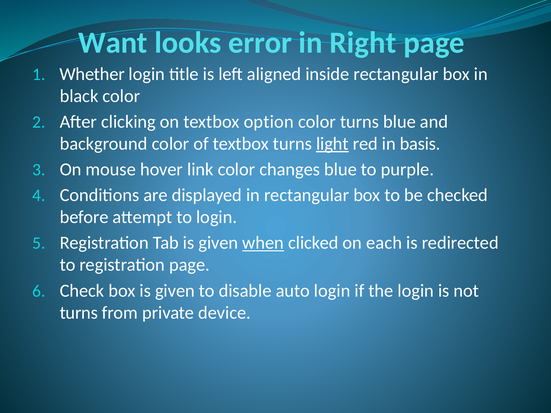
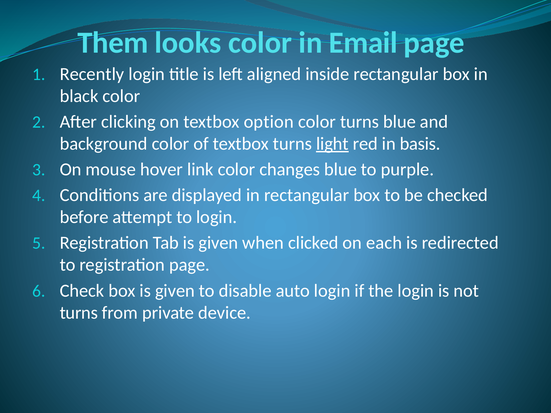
Want: Want -> Them (113, 43)
looks error: error -> color (260, 43)
Right: Right -> Email (363, 43)
Whether: Whether -> Recently (92, 74)
when underline: present -> none (263, 243)
